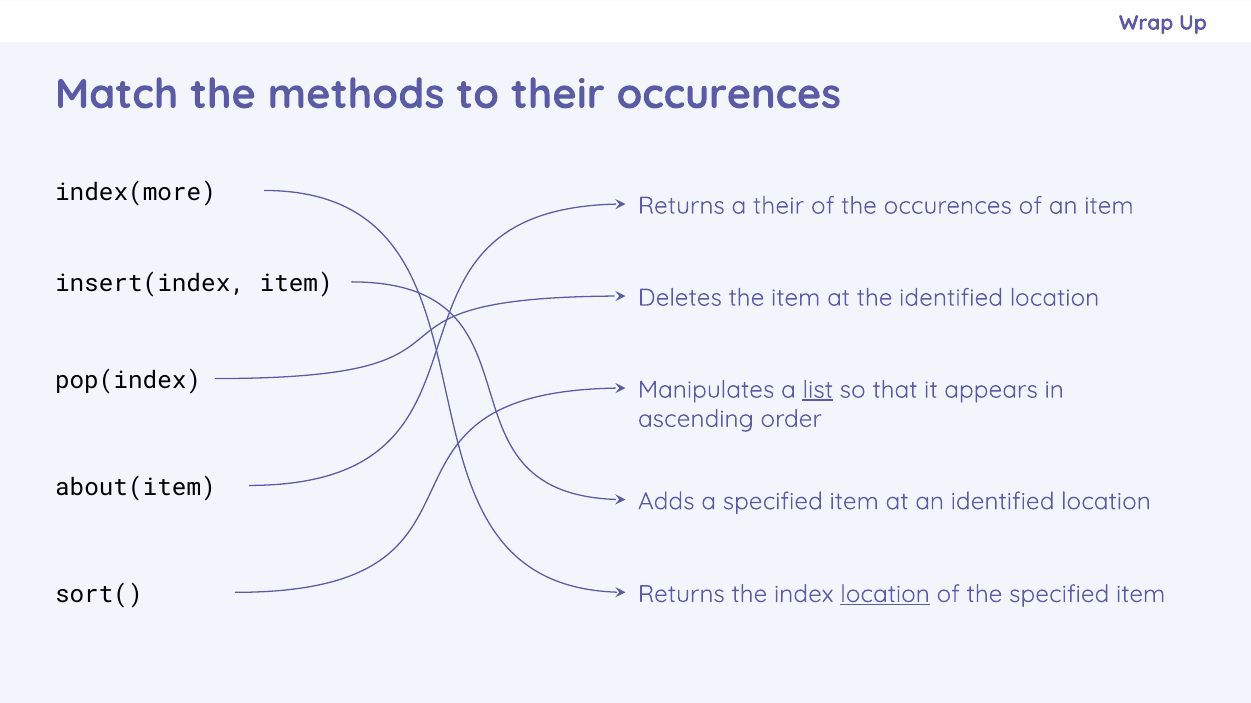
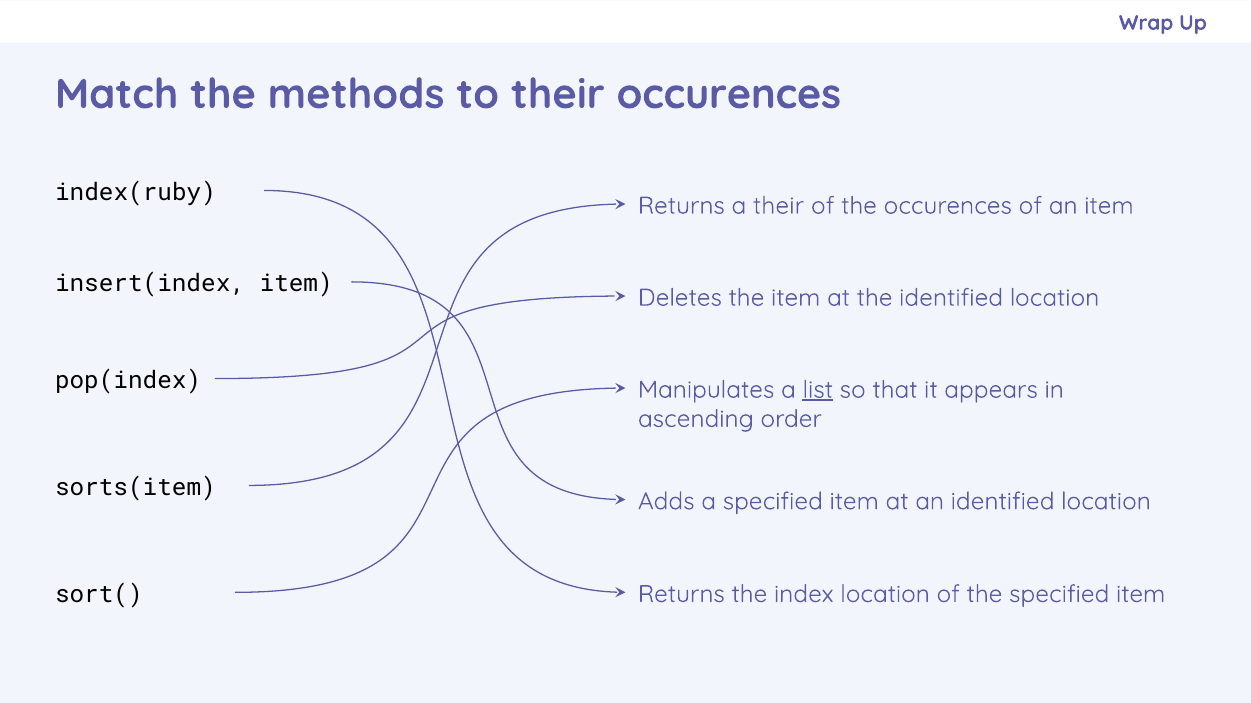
index(more: index(more -> index(ruby (135, 192)
about(item: about(item -> sorts(item (135, 488)
location underline: present -> none (885, 595)
